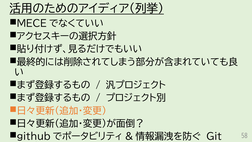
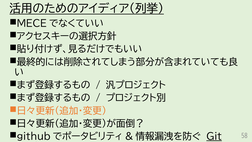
Git underline: none -> present (214, 136)
